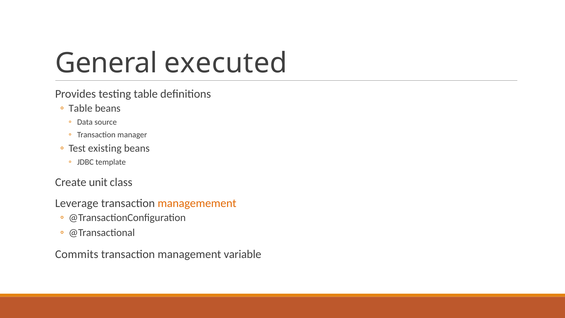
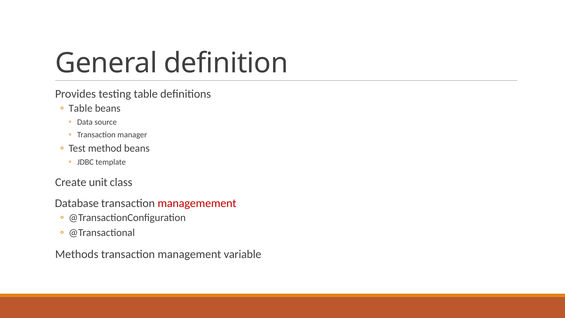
executed: executed -> definition (226, 63)
existing: existing -> method (105, 148)
Leverage: Leverage -> Database (77, 203)
managemement colour: orange -> red (197, 203)
Commits: Commits -> Methods (77, 254)
